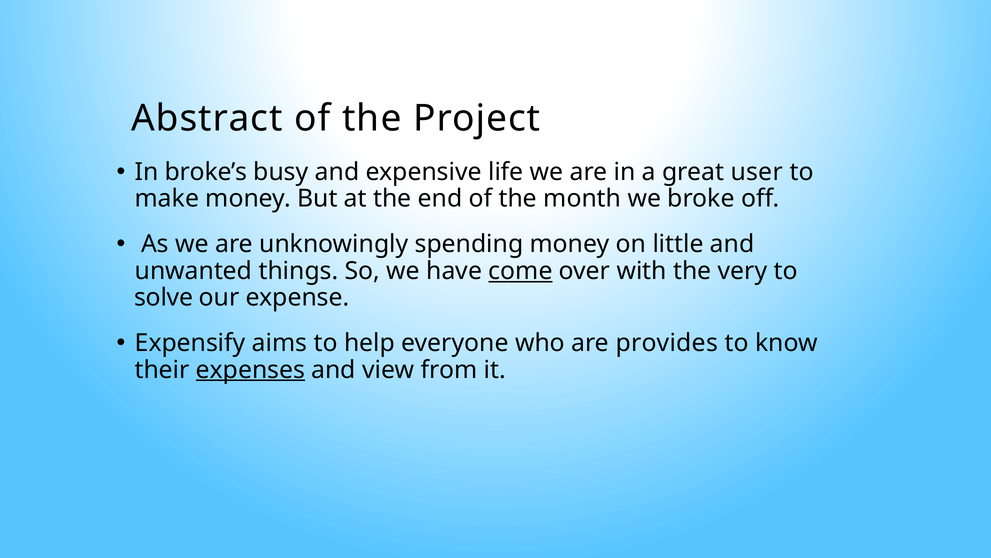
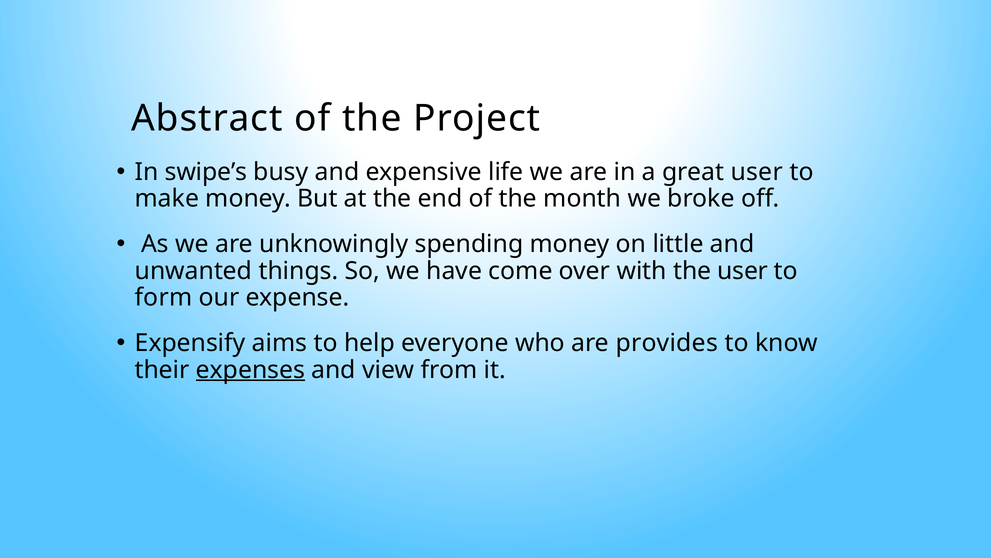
broke’s: broke’s -> swipe’s (206, 172)
come underline: present -> none (520, 271)
the very: very -> user (743, 271)
solve: solve -> form (164, 297)
